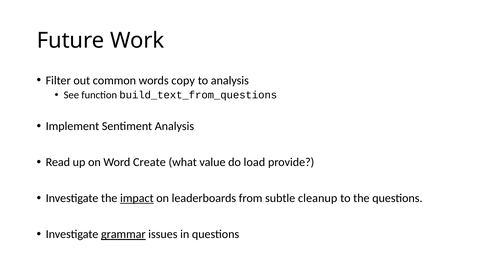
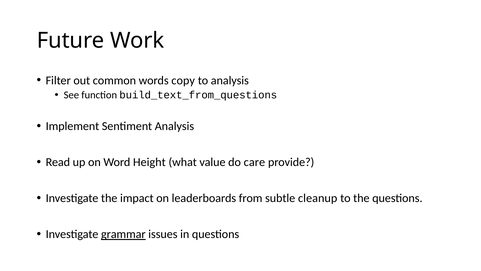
Create: Create -> Height (149, 162)
load: load -> care (254, 162)
impact underline: present -> none (137, 198)
